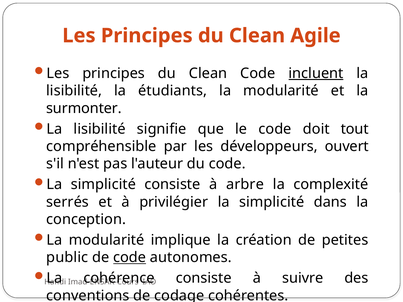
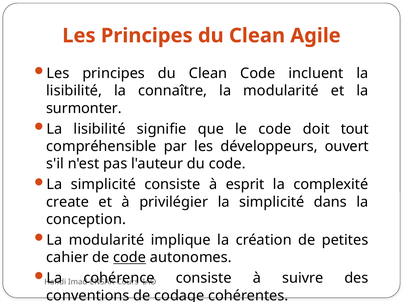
incluent underline: present -> none (316, 73)
étudiants: étudiants -> connaître (173, 91)
arbre: arbre -> esprit (245, 185)
serrés: serrés -> create (68, 202)
public: public -> cahier (67, 258)
